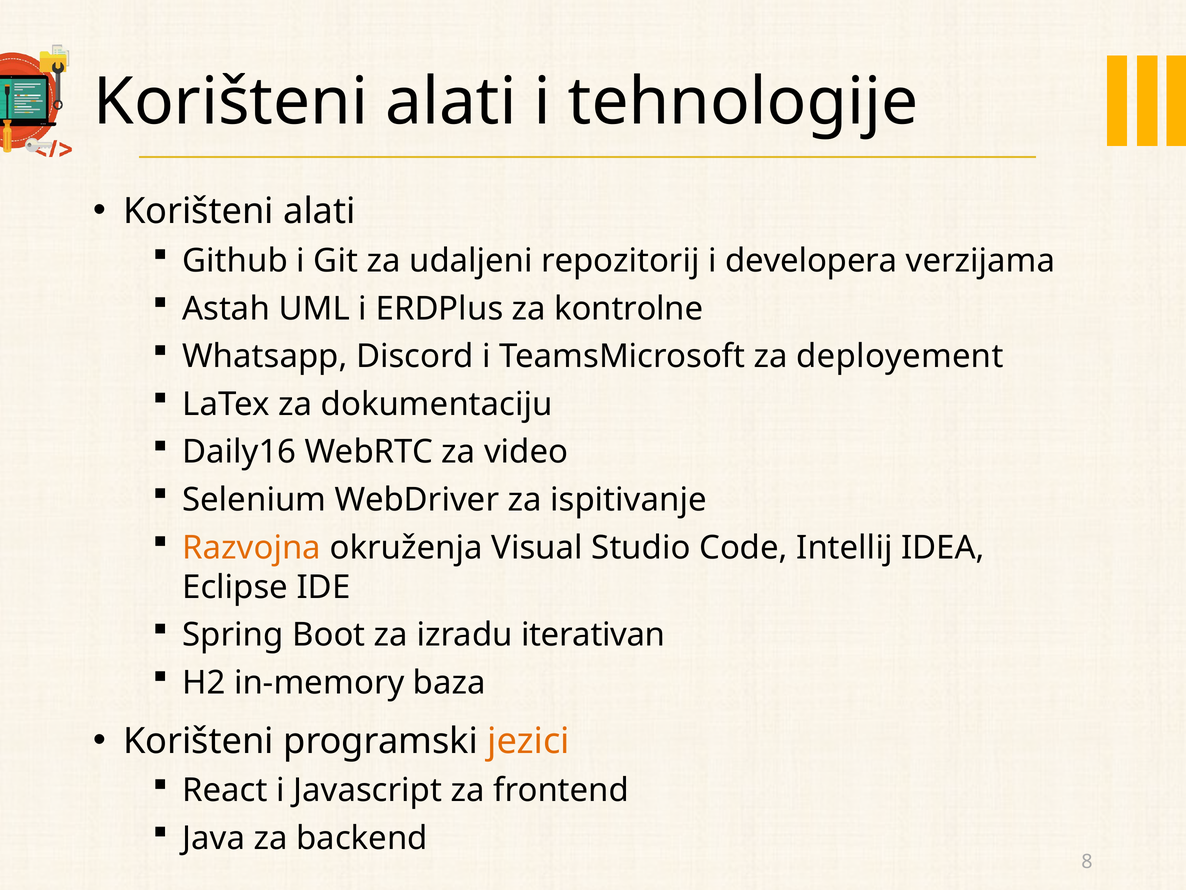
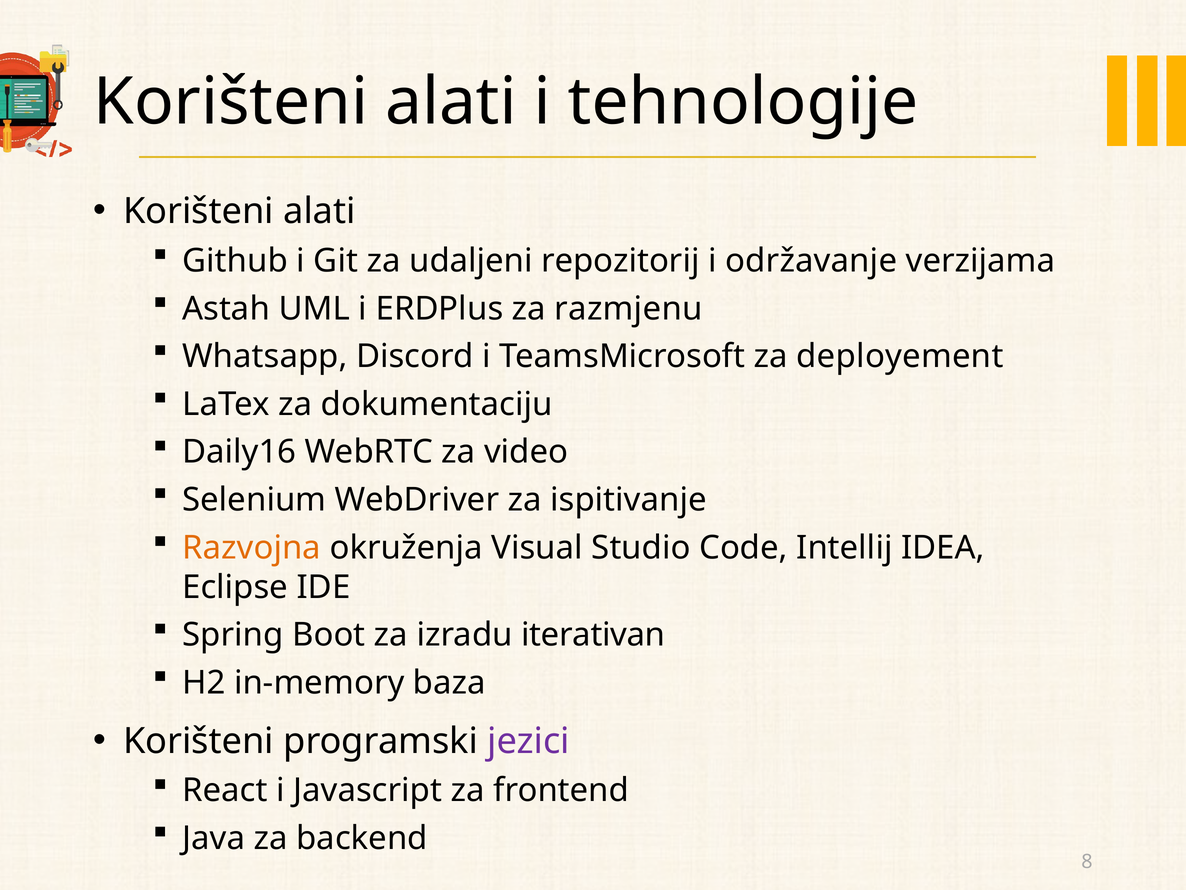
developera: developera -> održavanje (811, 261)
kontrolne: kontrolne -> razmjenu (629, 309)
jezici colour: orange -> purple (529, 741)
